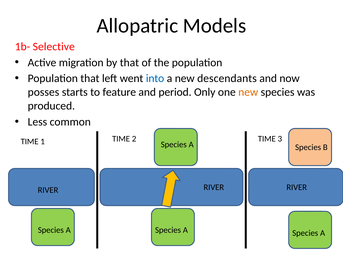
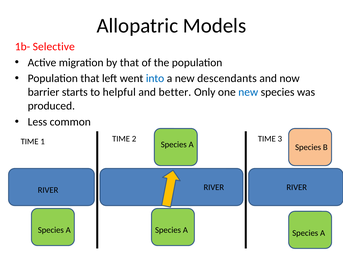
posses: posses -> barrier (44, 92)
feature: feature -> helpful (119, 92)
period: period -> better (175, 92)
new colour: orange -> blue (248, 92)
